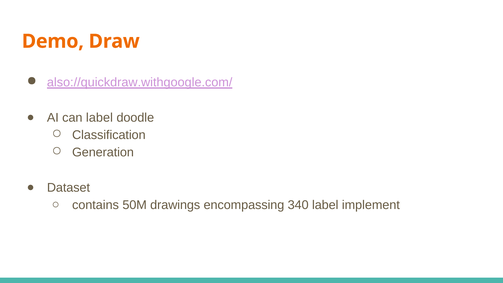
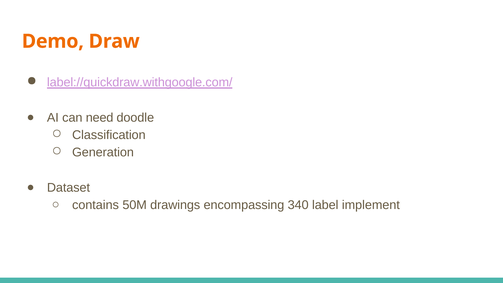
also://quickdraw.withgoogle.com/: also://quickdraw.withgoogle.com/ -> label://quickdraw.withgoogle.com/ (140, 82)
can label: label -> need (100, 118)
